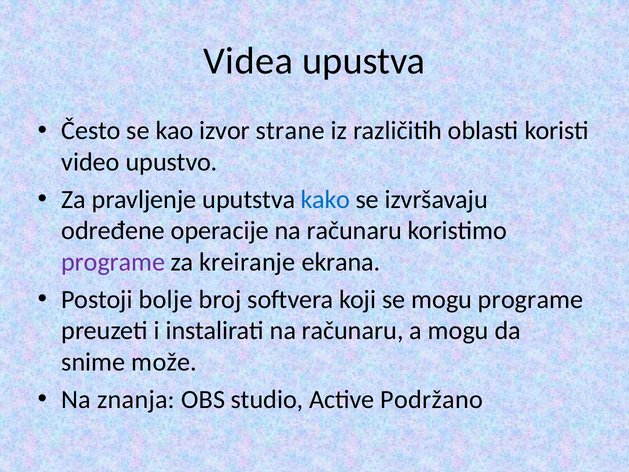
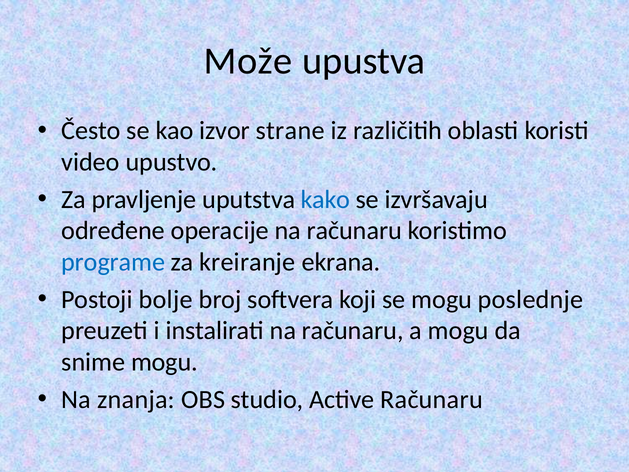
Videa: Videa -> Može (248, 61)
programe colour: purple -> blue (113, 262)
mogu programe: programe -> poslednje (531, 299)
snime može: može -> mogu (164, 362)
Active Podržano: Podržano -> Računaru (432, 399)
